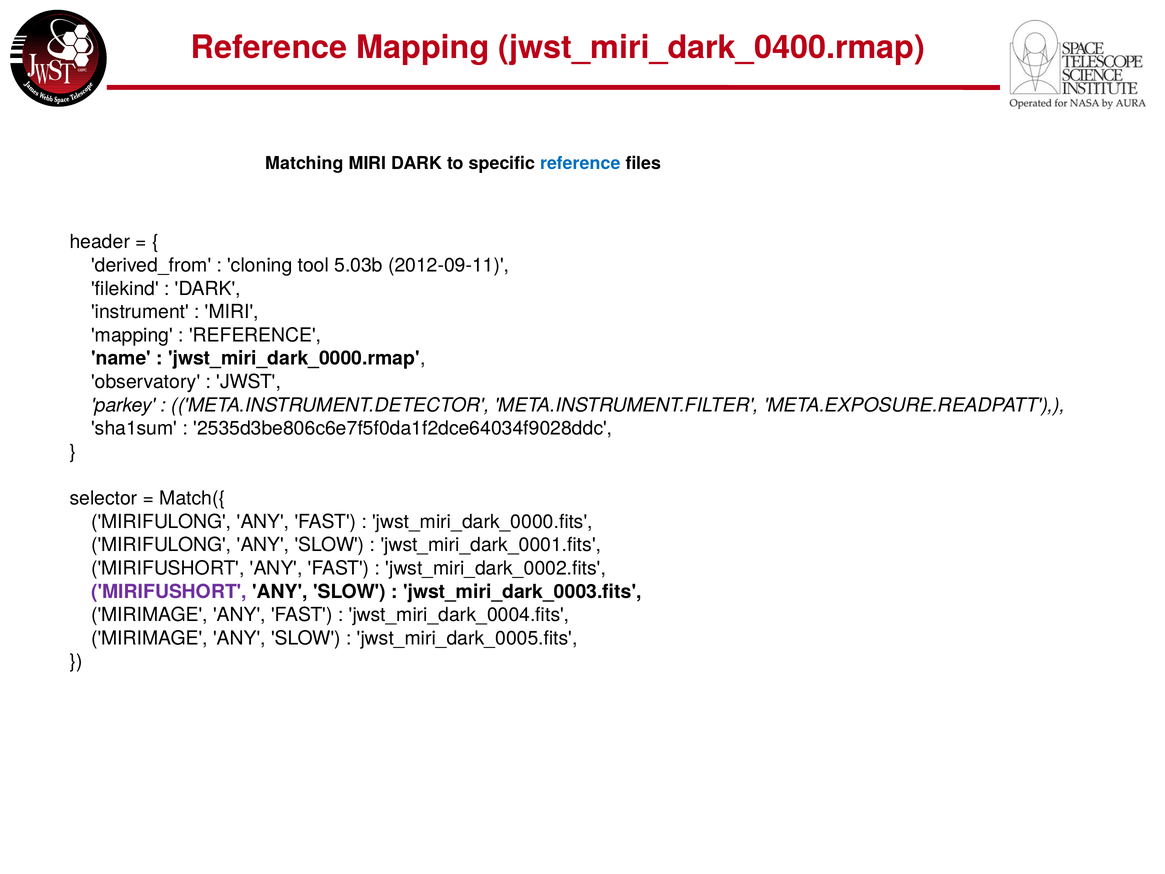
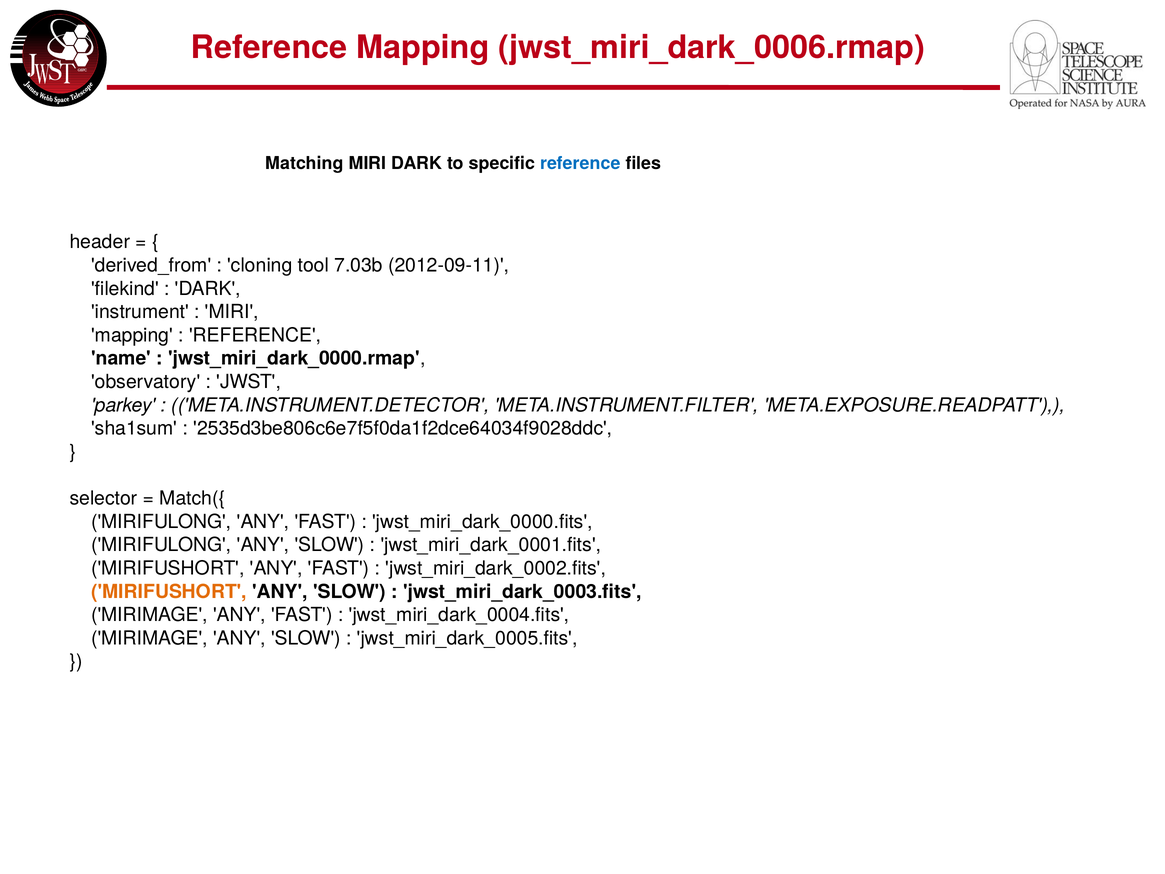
jwst_miri_dark_0400.rmap: jwst_miri_dark_0400.rmap -> jwst_miri_dark_0006.rmap (712, 48)
5.03b: 5.03b -> 7.03b (358, 265)
MIRIFUSHORT colour: purple -> orange (169, 591)
